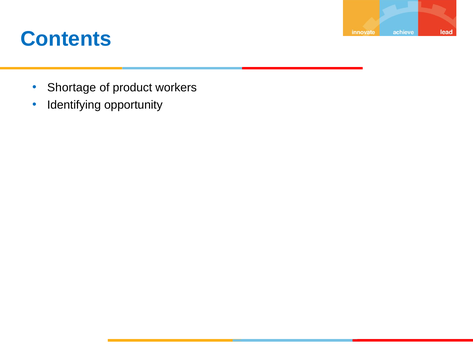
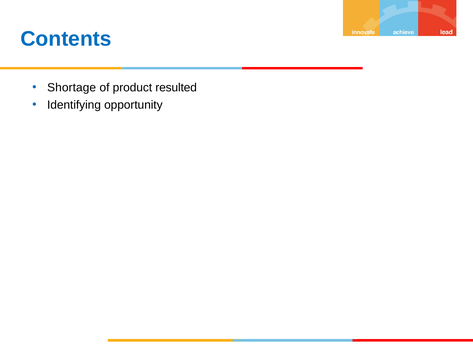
workers: workers -> resulted (176, 88)
